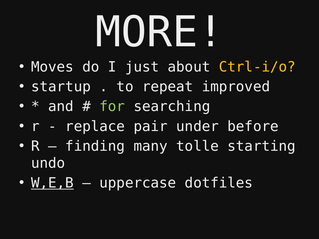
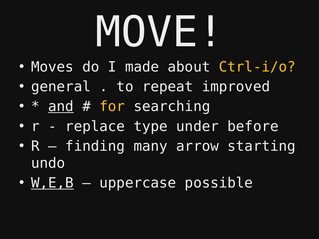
MORE: MORE -> MOVE (159, 32)
just: just -> made (142, 67)
startup: startup -> general (61, 87)
and underline: none -> present (61, 107)
for colour: light green -> yellow (112, 107)
pair: pair -> type (151, 126)
tolle: tolle -> arrow (198, 146)
dotfiles: dotfiles -> possible (219, 183)
